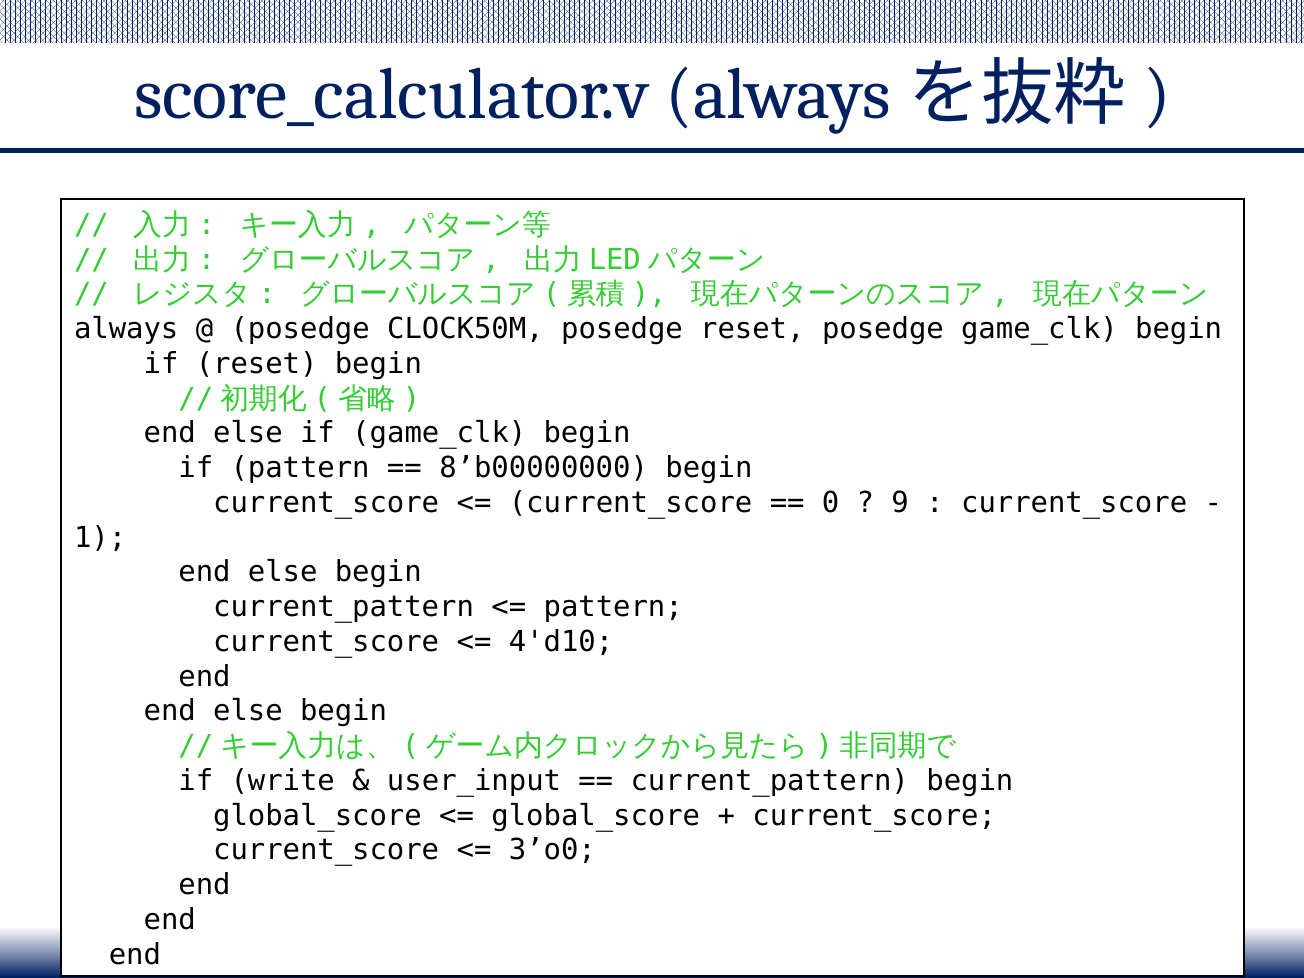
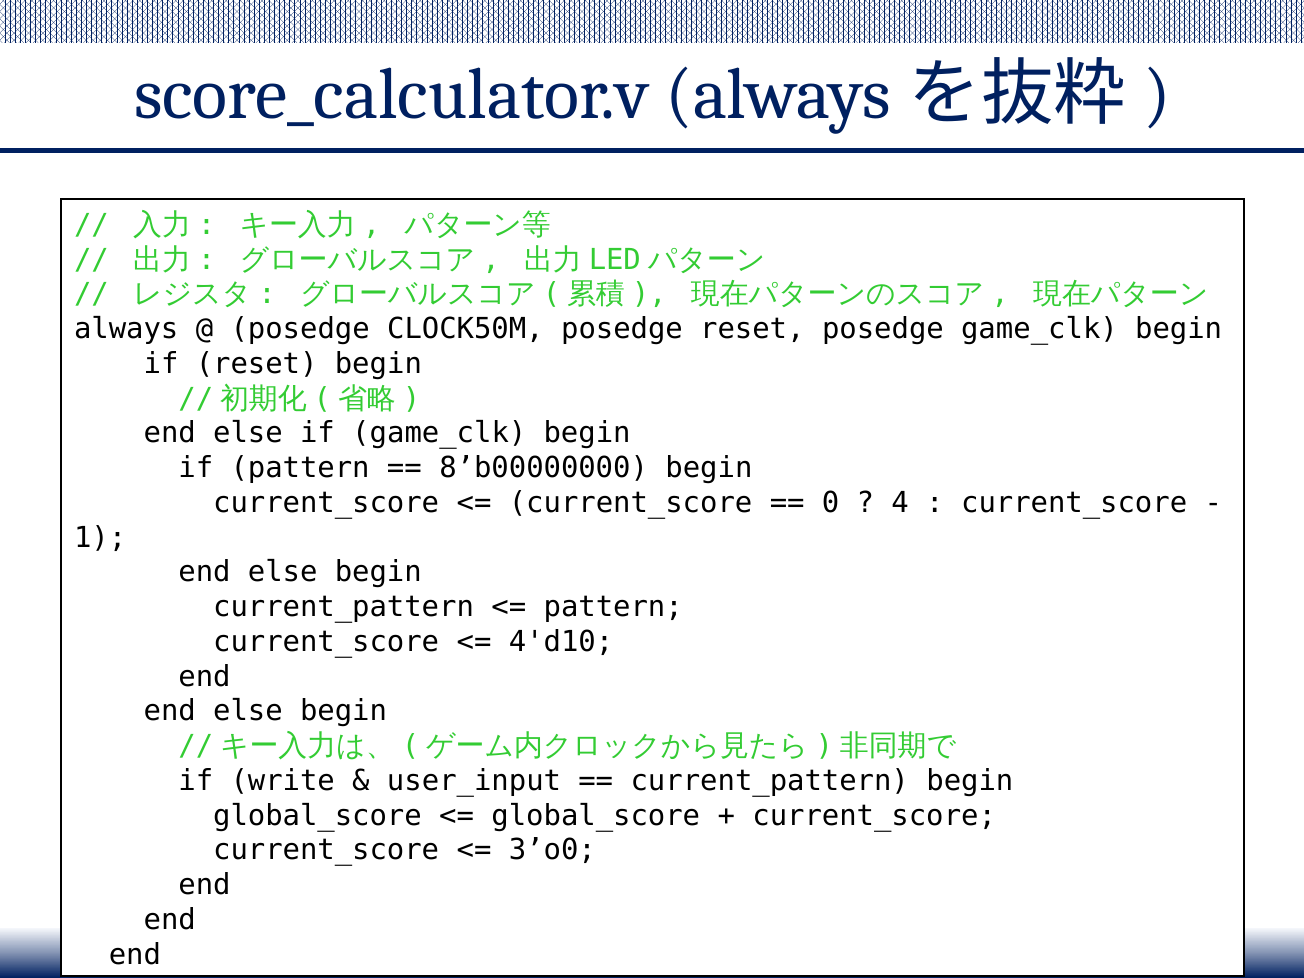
9: 9 -> 4 (900, 503)
